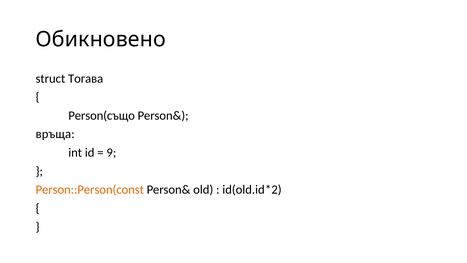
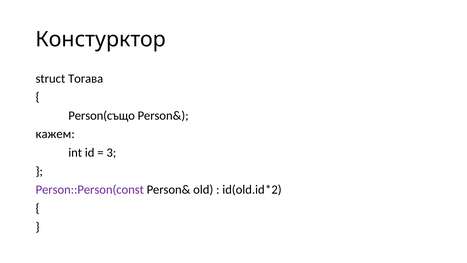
Обикновено: Обикновено -> Констурктор (101, 39)
връща: връща -> кажем (55, 134)
9: 9 -> 3 (111, 153)
Person::Person(const colour: orange -> purple (90, 190)
